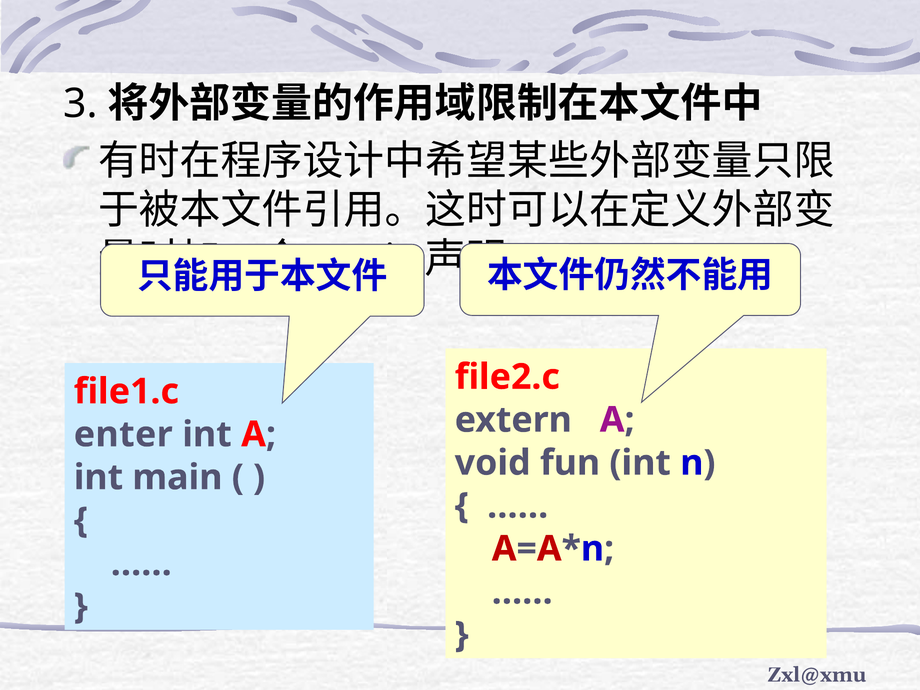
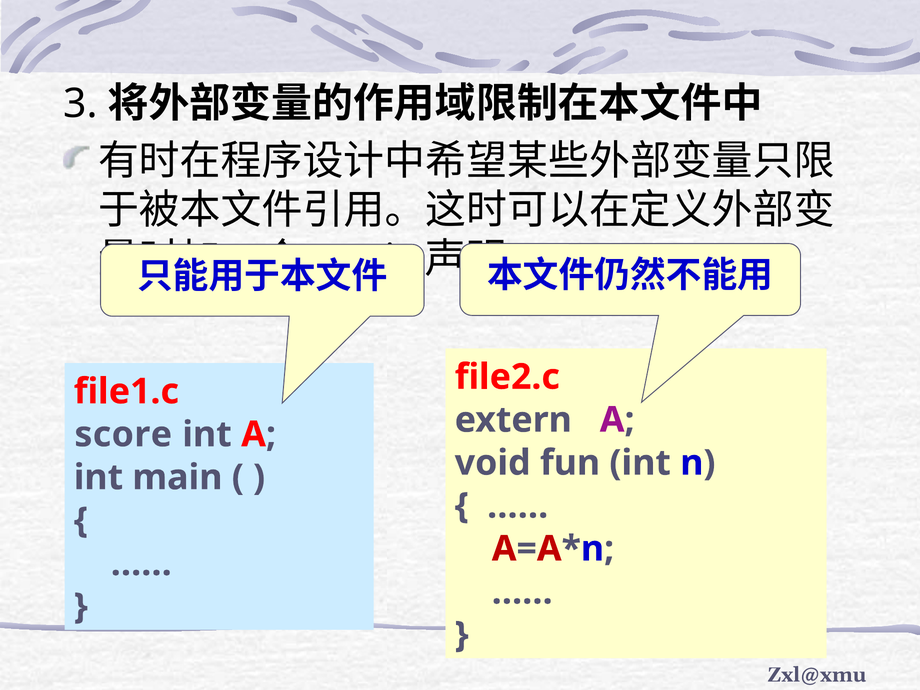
enter: enter -> score (123, 434)
